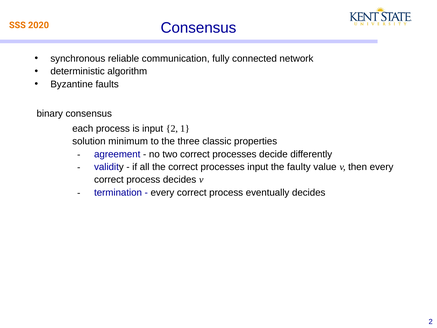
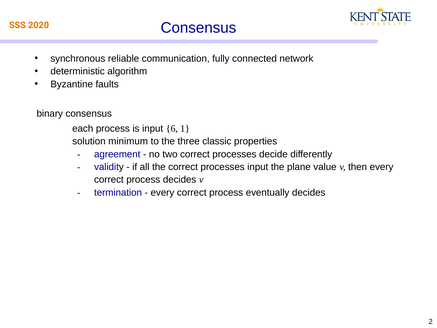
input 2: 2 -> 6 (172, 128)
faulty: faulty -> plane (299, 167)
